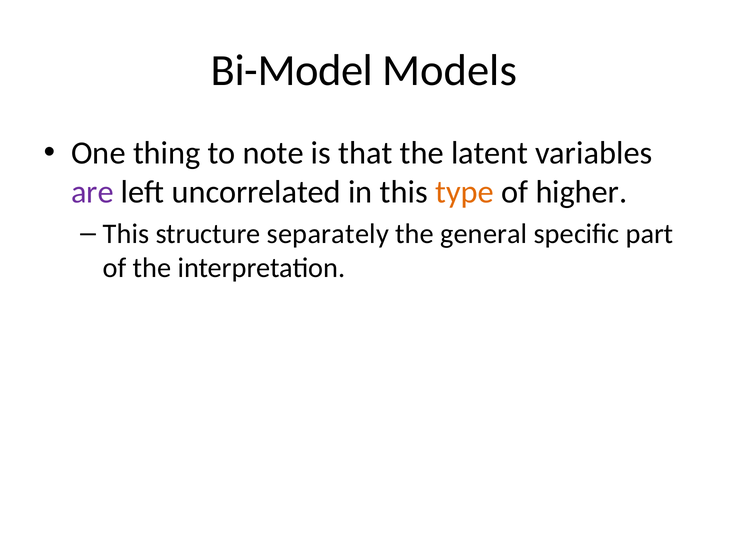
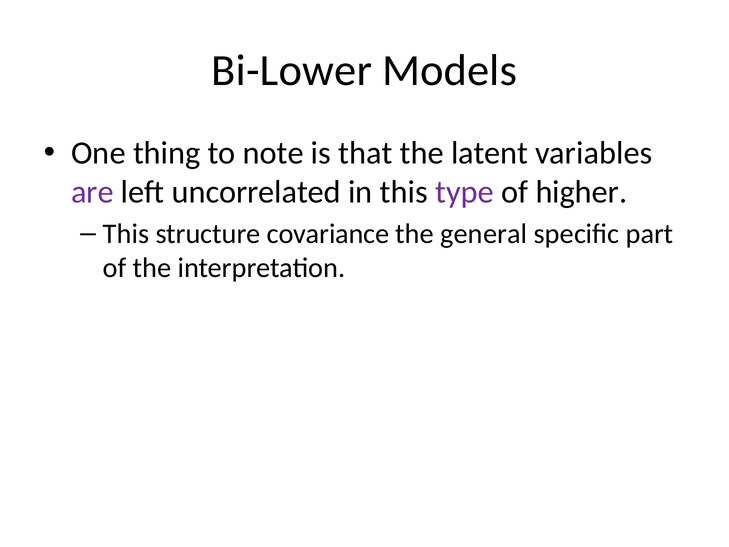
Bi-Model: Bi-Model -> Bi-Lower (292, 71)
type colour: orange -> purple (465, 192)
separately: separately -> covariance (328, 234)
